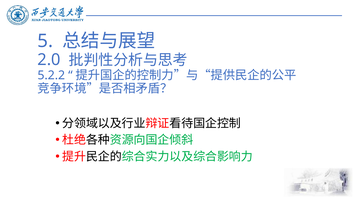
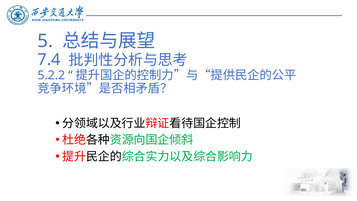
2.0: 2.0 -> 7.4 (49, 60)
